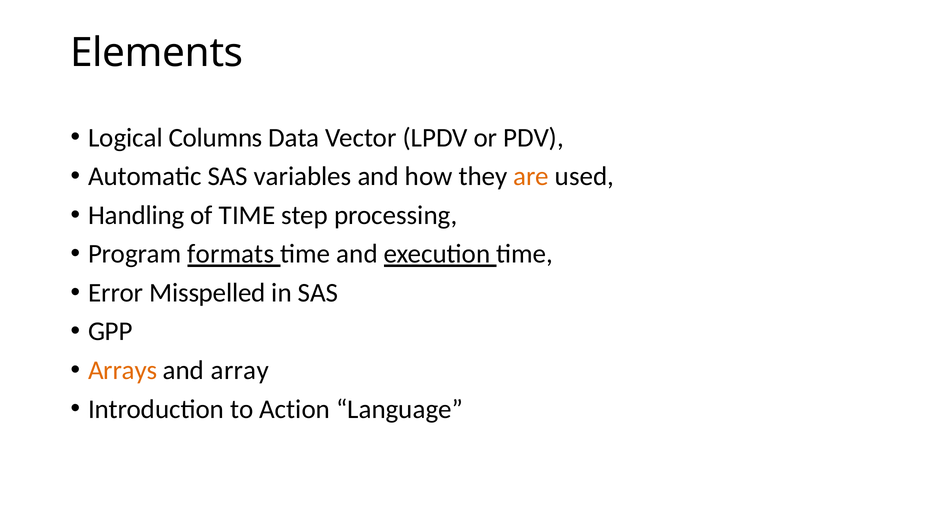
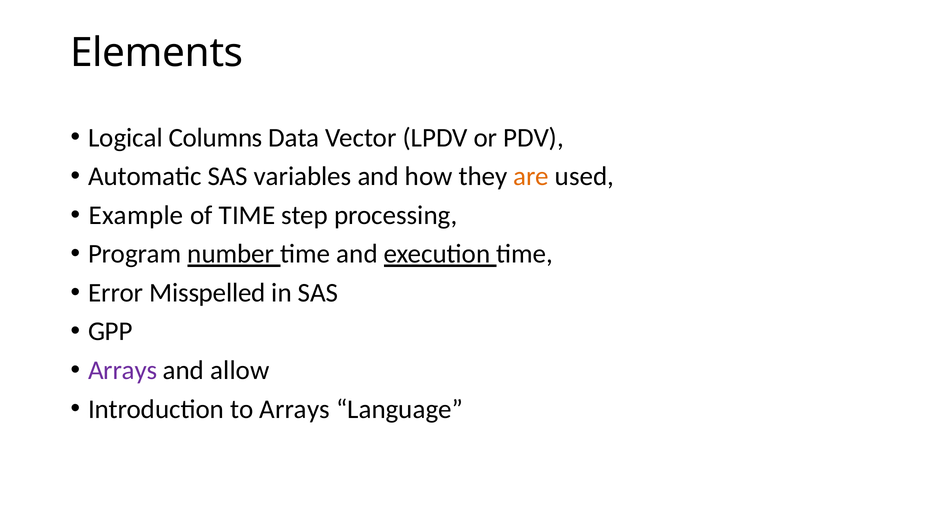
Handling: Handling -> Example (136, 215)
formats: formats -> number (231, 254)
Arrays colour: orange -> purple (123, 371)
array: array -> allow (240, 371)
to Action: Action -> Arrays (295, 409)
